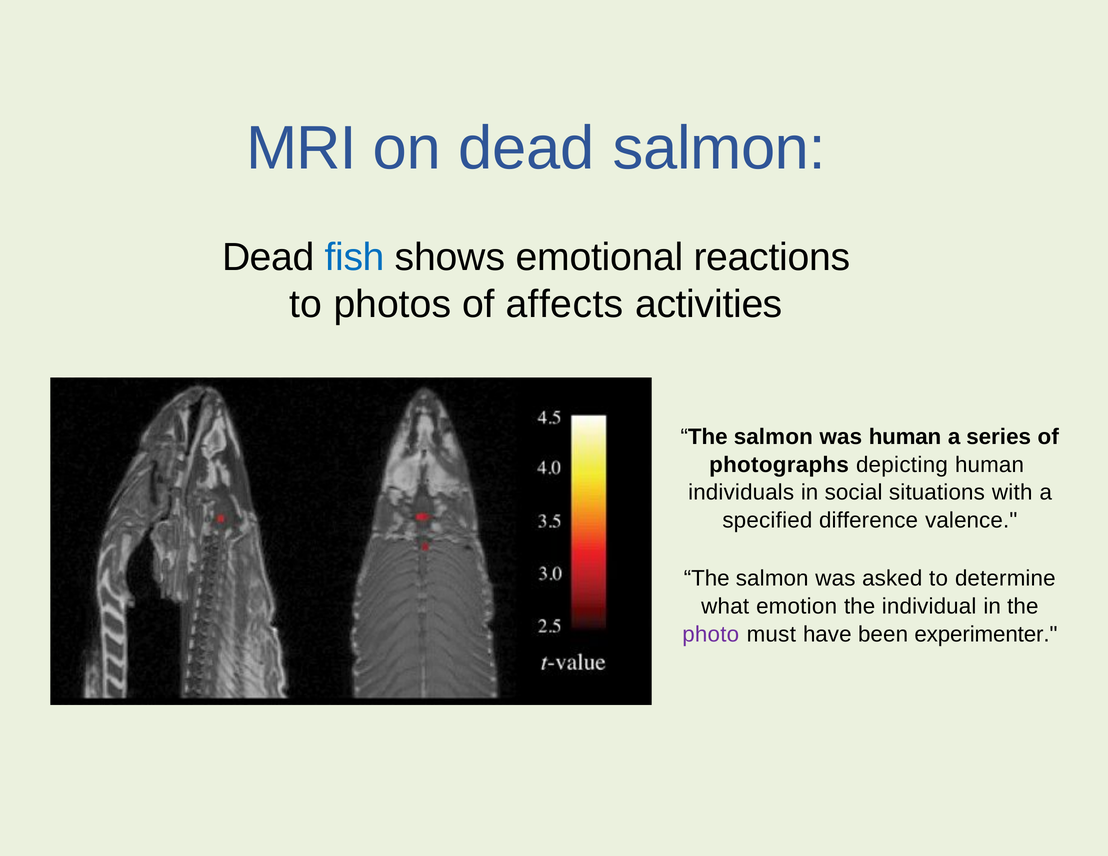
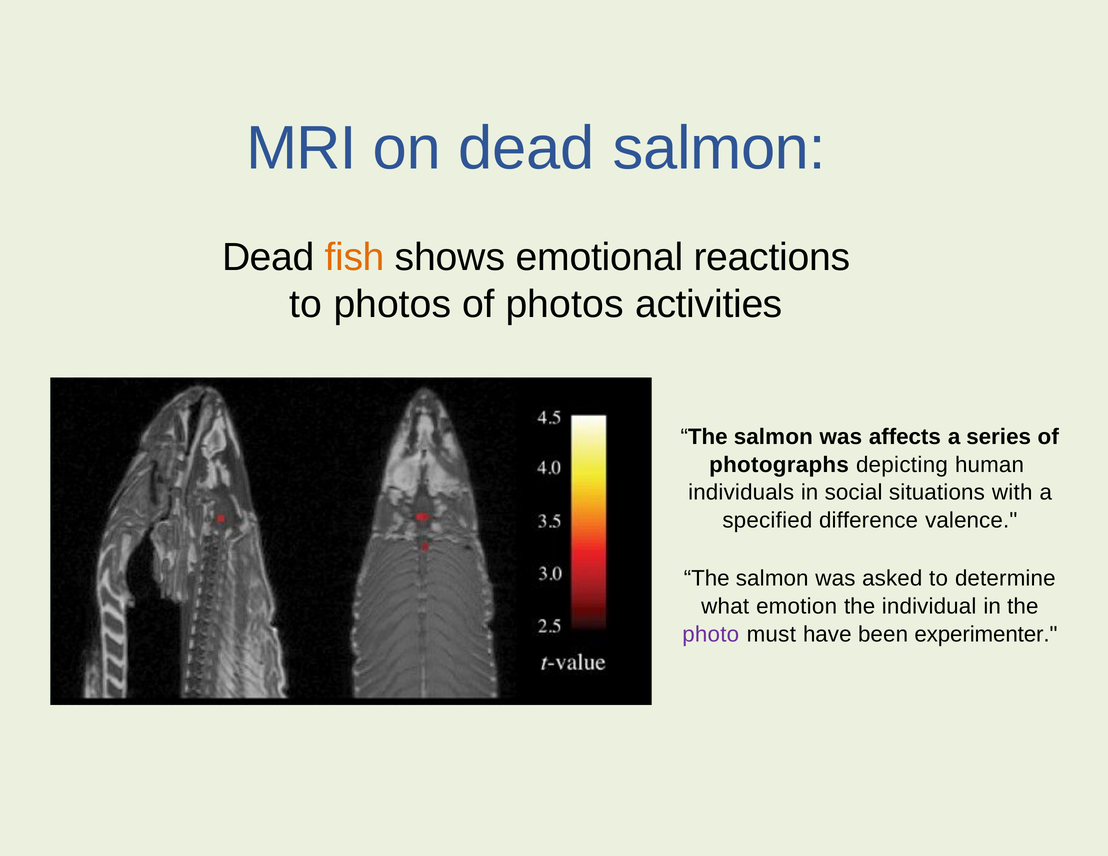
fish colour: blue -> orange (355, 257)
of affects: affects -> photos (565, 304)
was human: human -> affects (905, 437)
